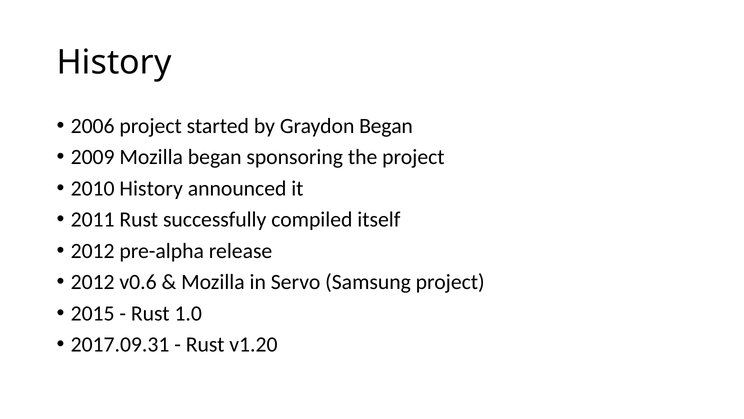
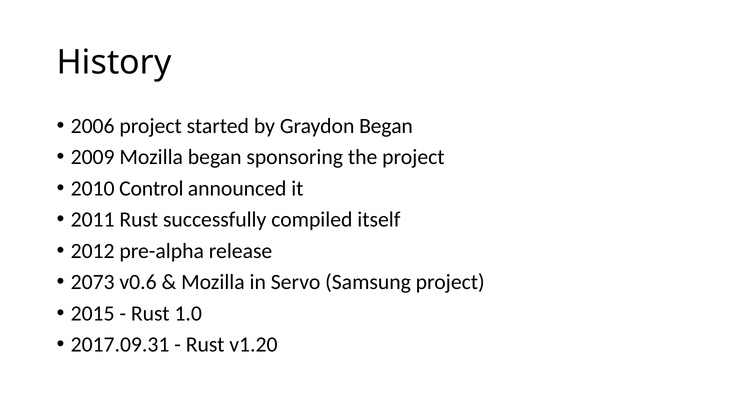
2010 History: History -> Control (151, 188)
2012: 2012 -> 2073 (93, 282)
